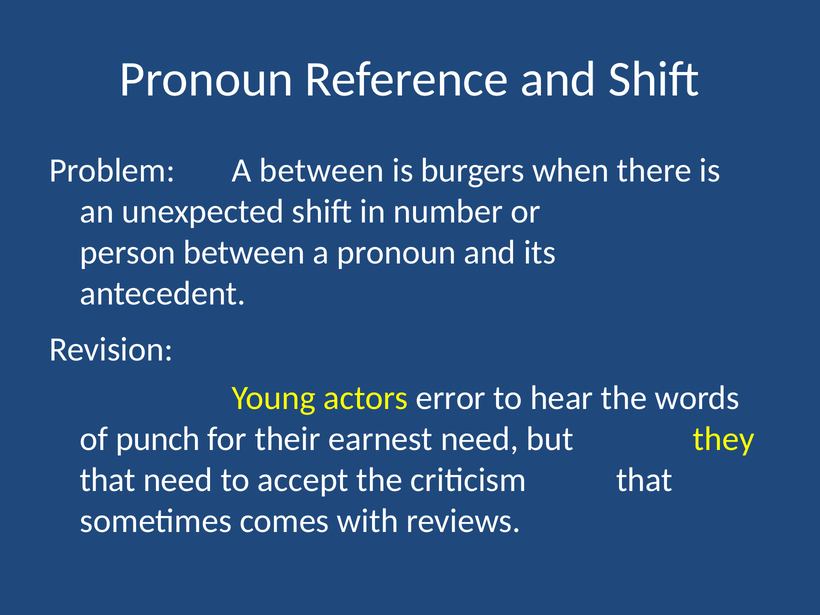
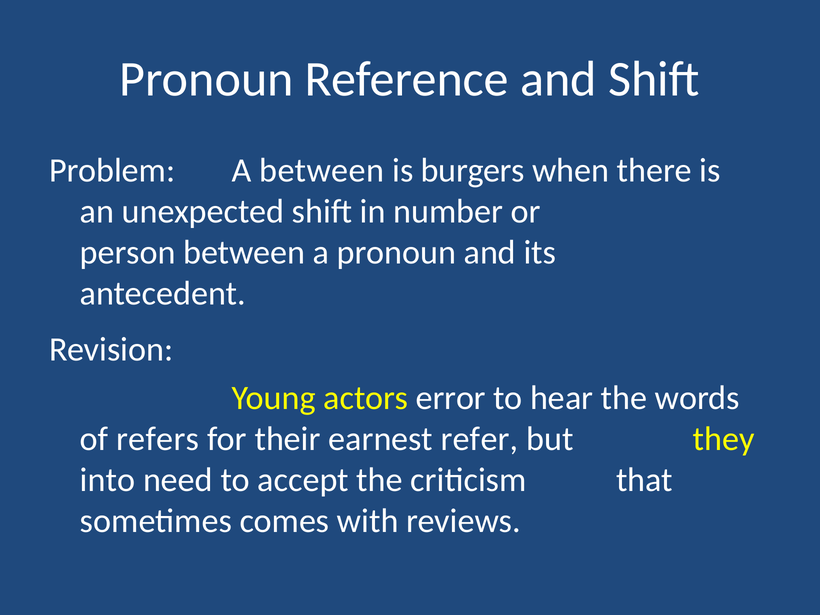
punch: punch -> refers (158, 439)
earnest need: need -> refer (479, 439)
that: that -> into (108, 480)
